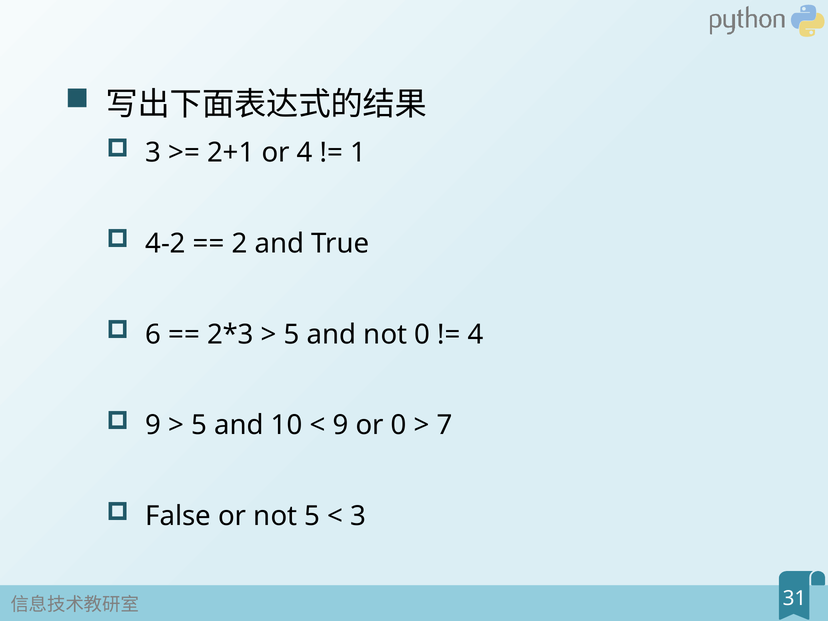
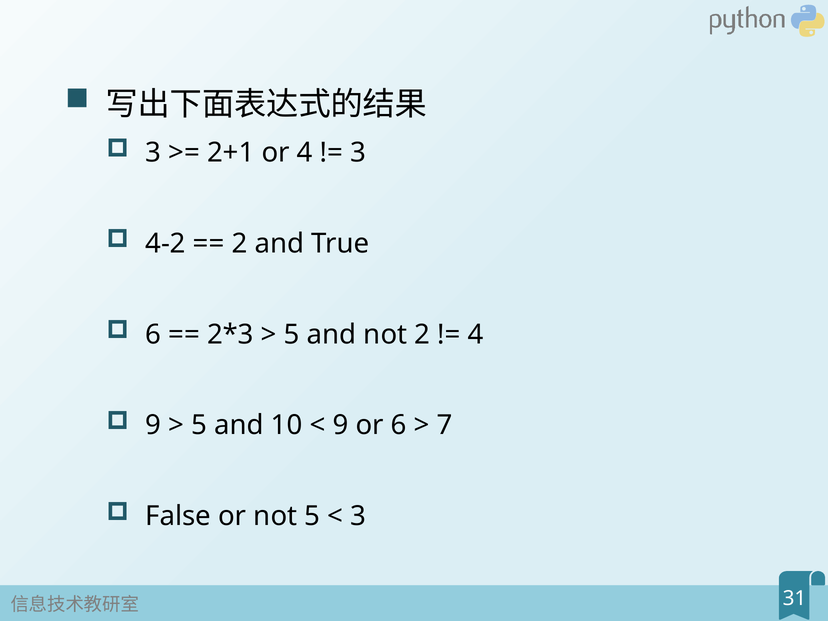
1: 1 -> 3 (358, 153)
not 0: 0 -> 2 (422, 334)
or 0: 0 -> 6 (399, 425)
